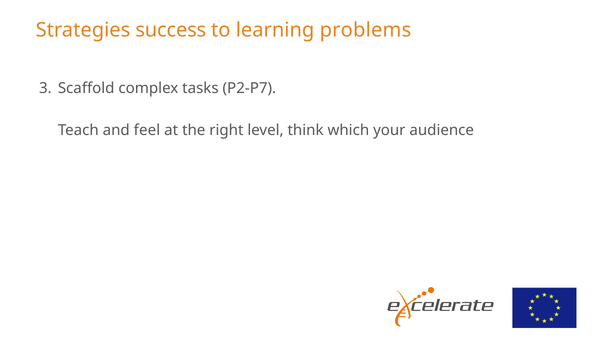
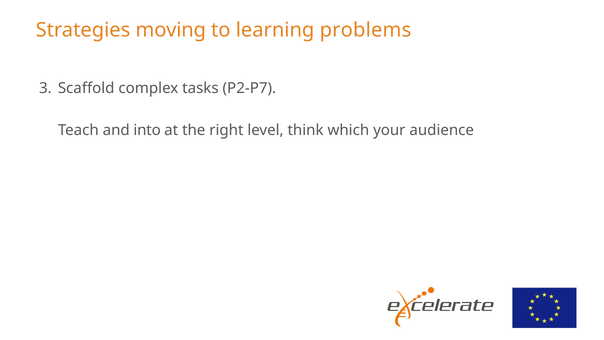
success: success -> moving (171, 30)
feel: feel -> into (147, 130)
